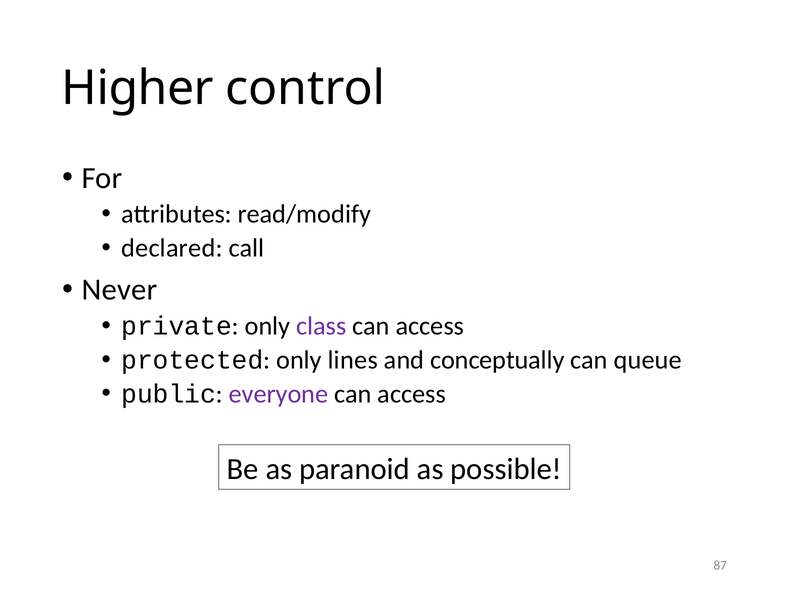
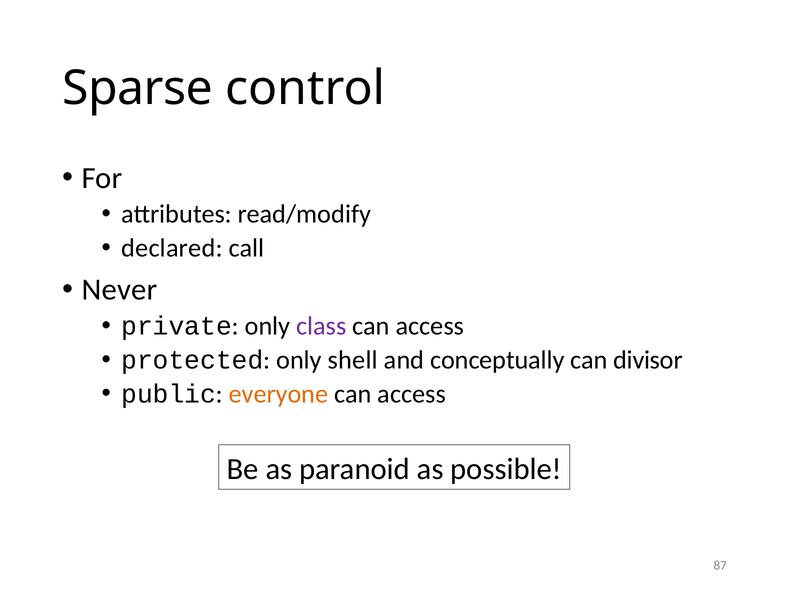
Higher: Higher -> Sparse (138, 88)
lines: lines -> shell (353, 360)
queue: queue -> divisor (648, 360)
everyone colour: purple -> orange (279, 394)
